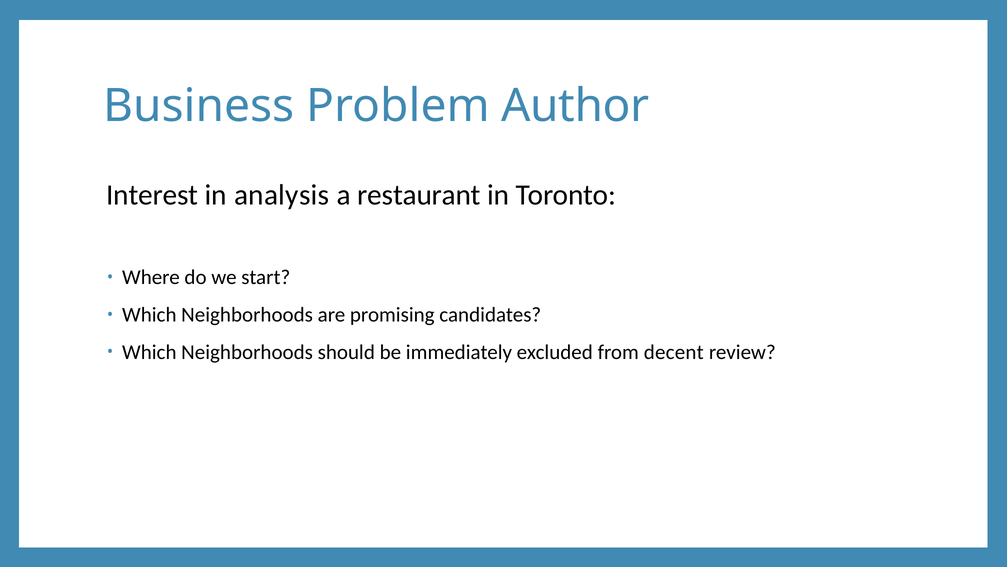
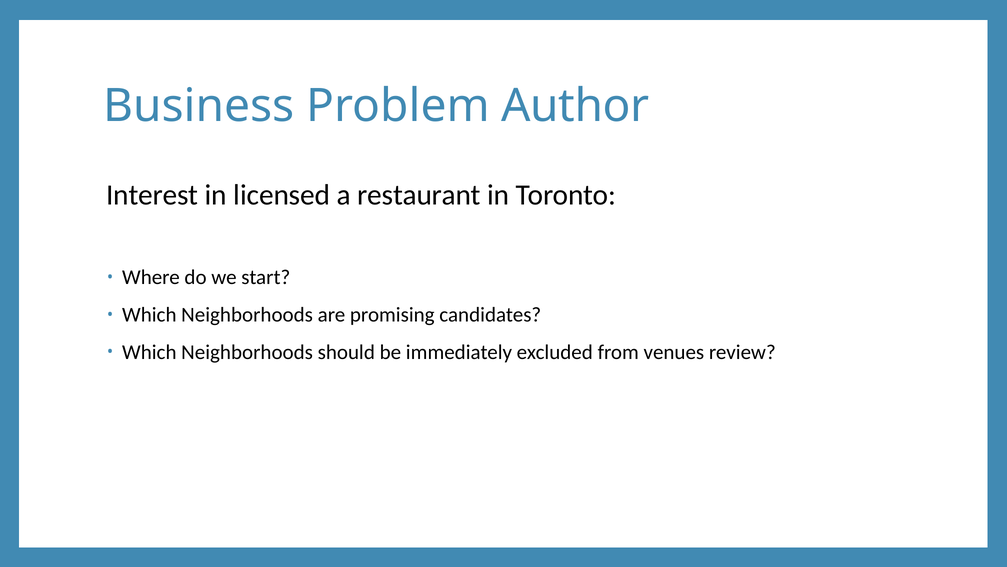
analysis: analysis -> licensed (282, 195)
decent: decent -> venues (674, 352)
